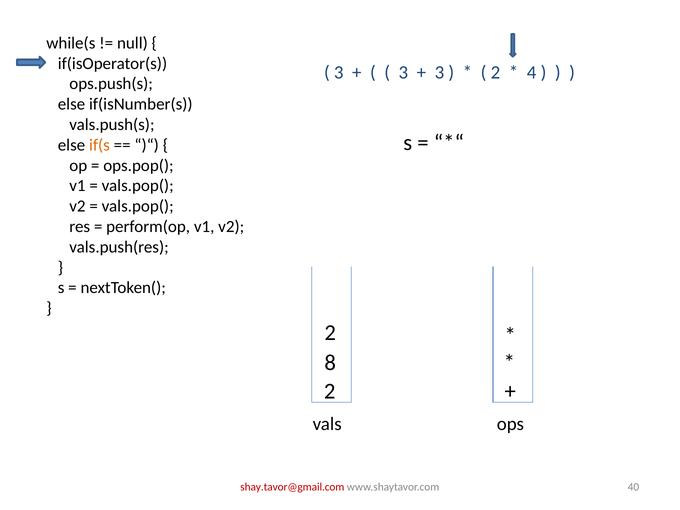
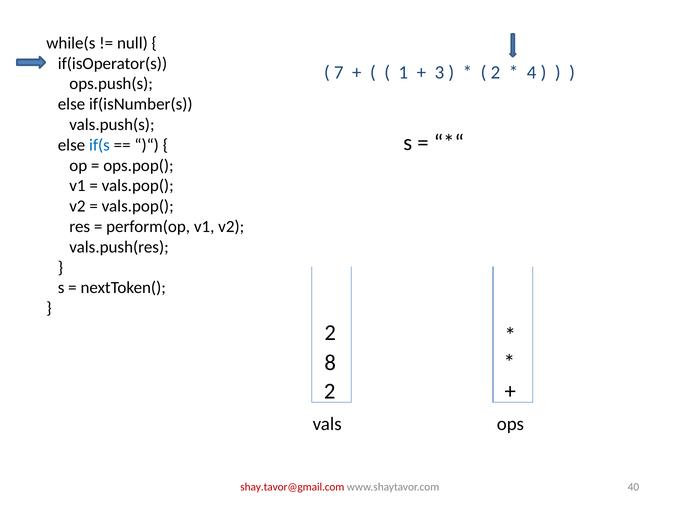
3: 3 -> 7 (339, 73)
3: 3 -> 1 (403, 73)
if(s colour: orange -> blue (99, 145)
